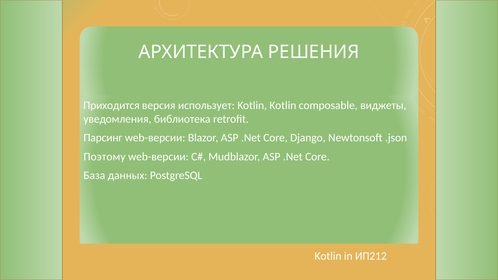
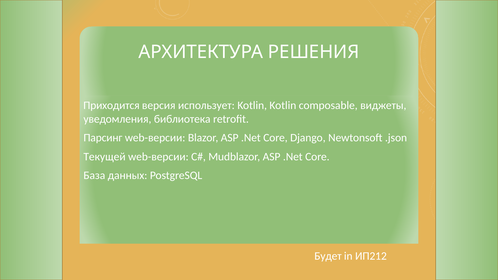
Поэтому: Поэтому -> Текущей (105, 157)
Kotlin: Kotlin -> Будет (328, 256)
